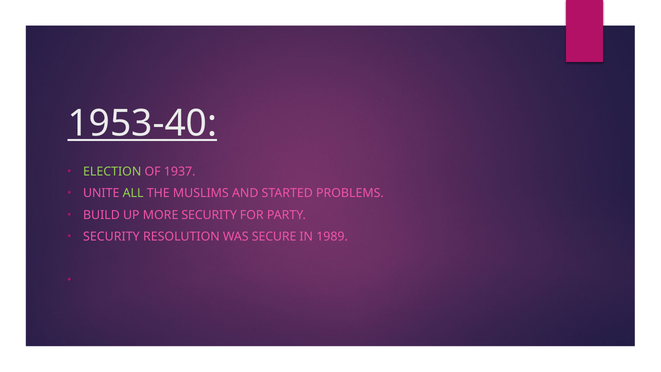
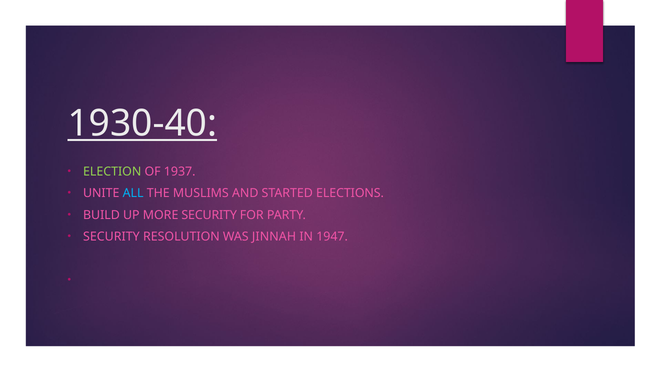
1953-40: 1953-40 -> 1930-40 (142, 123)
ALL colour: light green -> light blue (133, 193)
PROBLEMS: PROBLEMS -> ELECTIONS (350, 193)
SECURE: SECURE -> JINNAH (274, 237)
1989: 1989 -> 1947 (332, 237)
